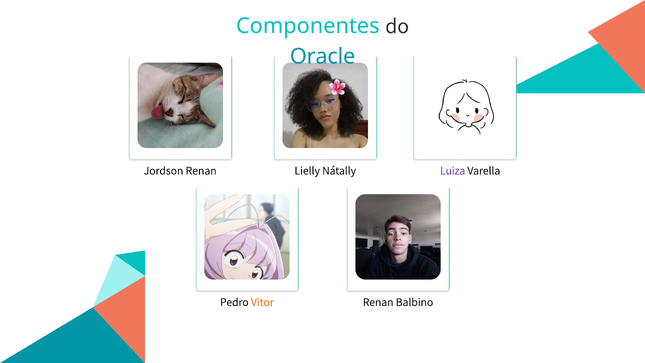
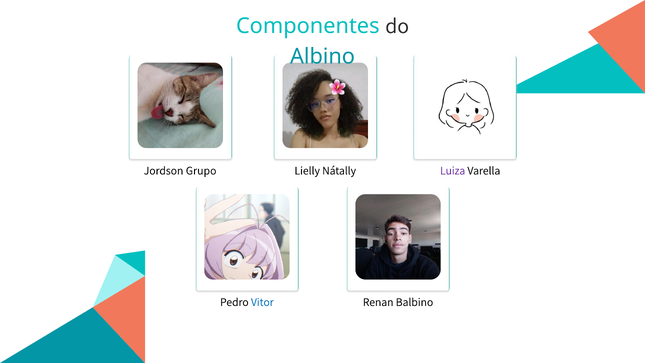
Oracle: Oracle -> Albino (323, 56)
Jordson Renan: Renan -> Grupo (201, 171)
Vitor colour: orange -> blue (262, 302)
